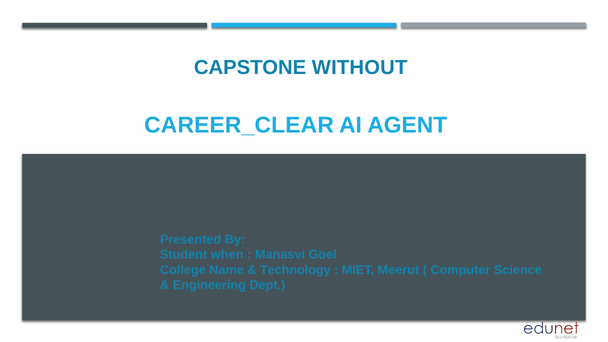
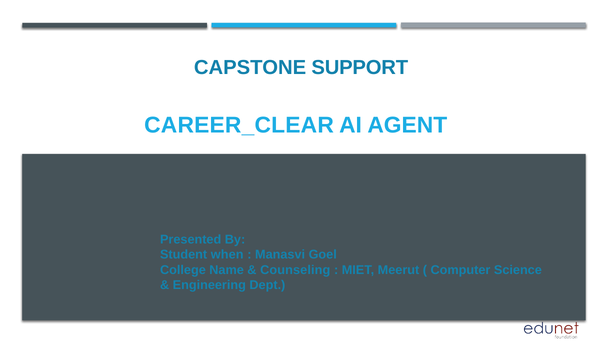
WITHOUT: WITHOUT -> SUPPORT (360, 67)
Technology: Technology -> Counseling (295, 270)
